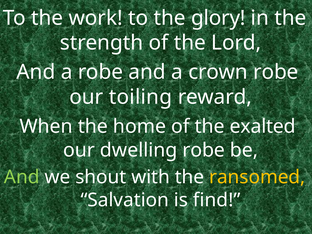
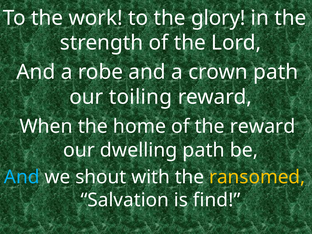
crown robe: robe -> path (276, 72)
the exalted: exalted -> reward (263, 127)
dwelling robe: robe -> path (204, 150)
And colour: light green -> light blue (22, 177)
